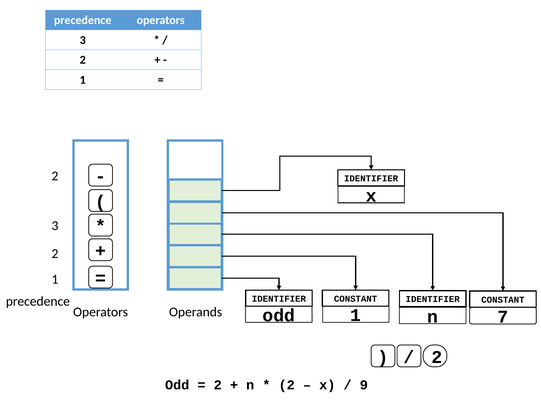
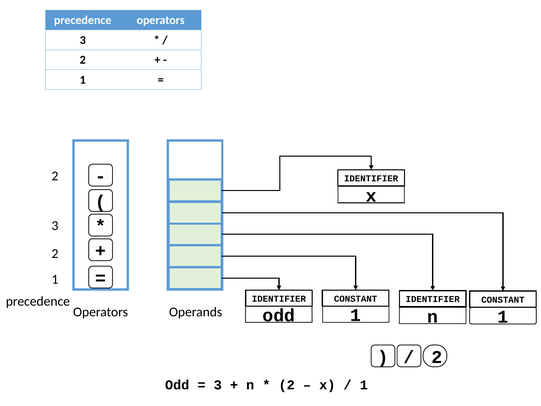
7: 7 -> 1 (503, 317)
2: 2 -> 3 (218, 385)
9: 9 -> 1 (364, 385)
